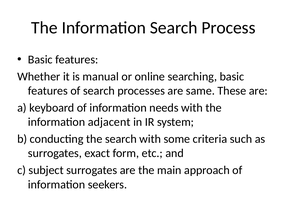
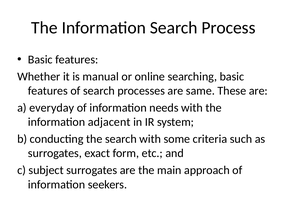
keyboard: keyboard -> everyday (52, 108)
